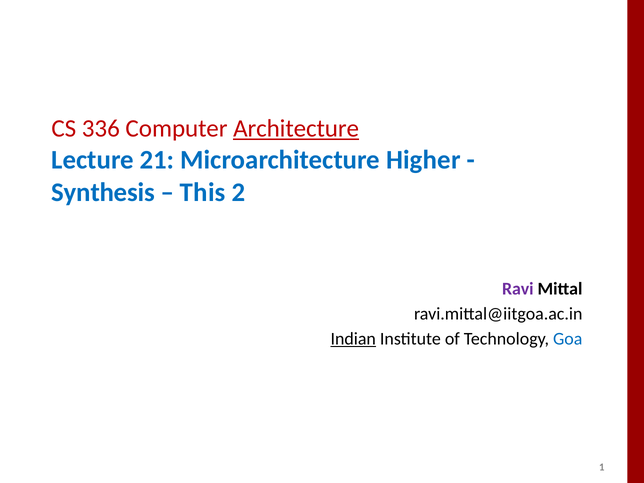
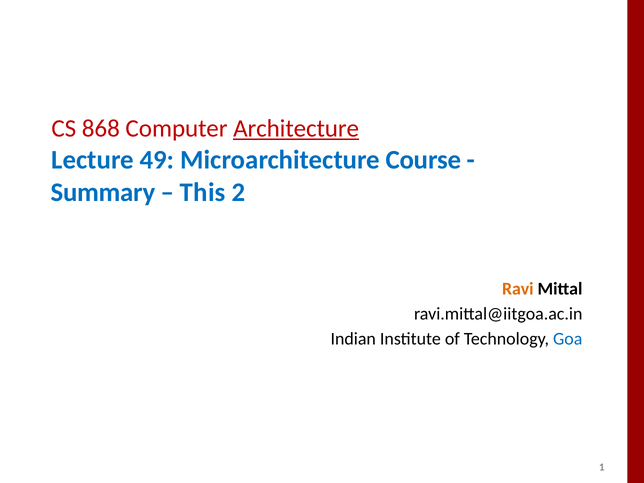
336: 336 -> 868 (101, 129)
21: 21 -> 49 (157, 160)
Higher: Higher -> Course (424, 160)
Synthesis: Synthesis -> Summary (103, 192)
Ravi colour: purple -> orange (518, 289)
Indian underline: present -> none (353, 339)
